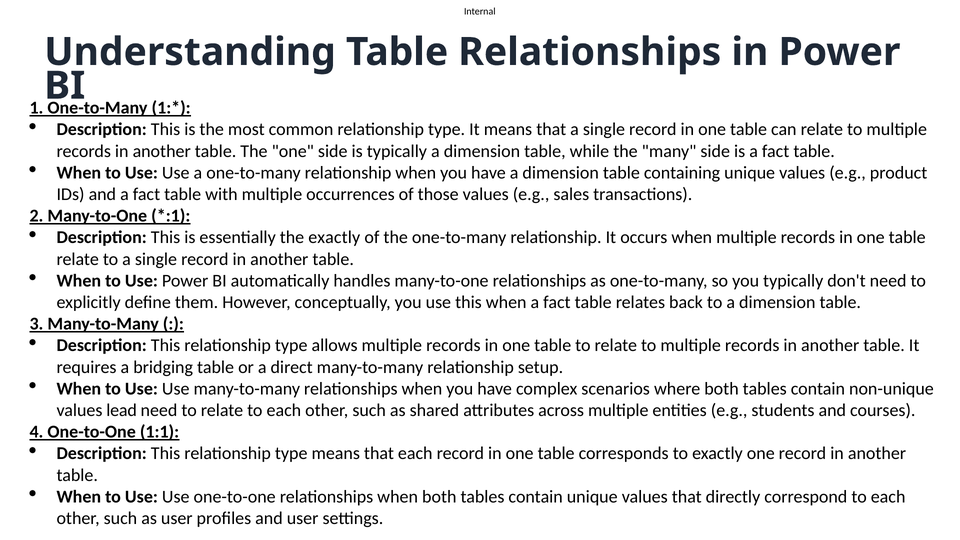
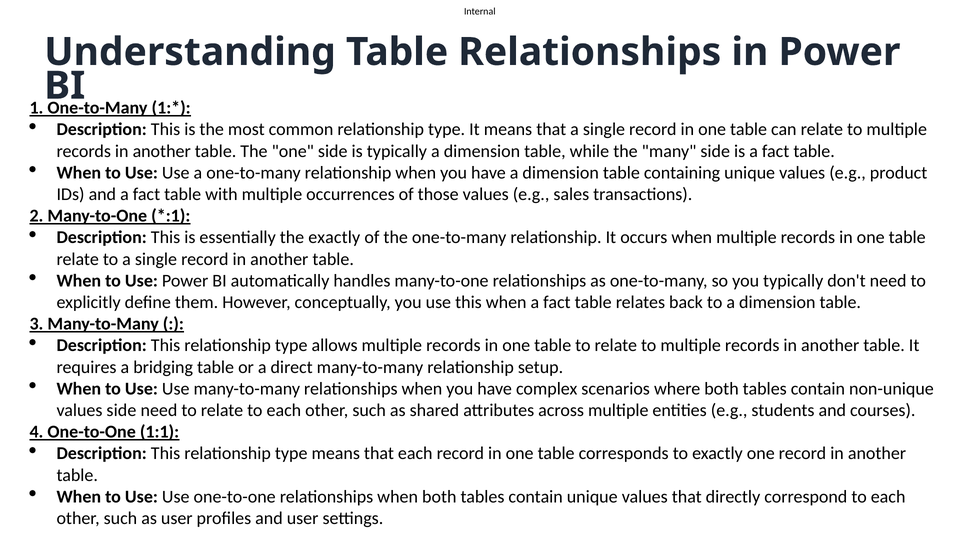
values lead: lead -> side (121, 410)
